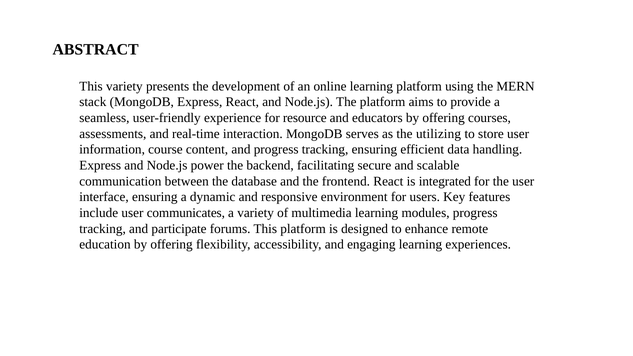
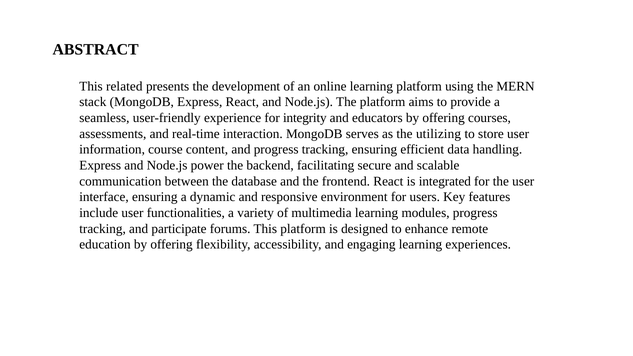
This variety: variety -> related (124, 86)
resource: resource -> integrity (305, 118)
communicates: communicates -> functionalities (186, 213)
